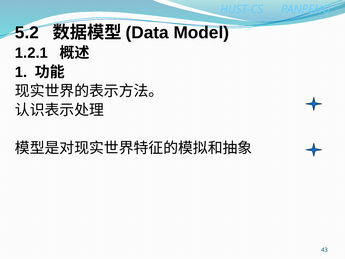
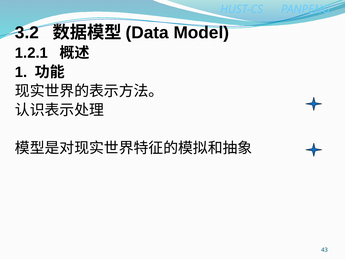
5.2: 5.2 -> 3.2 (27, 33)
